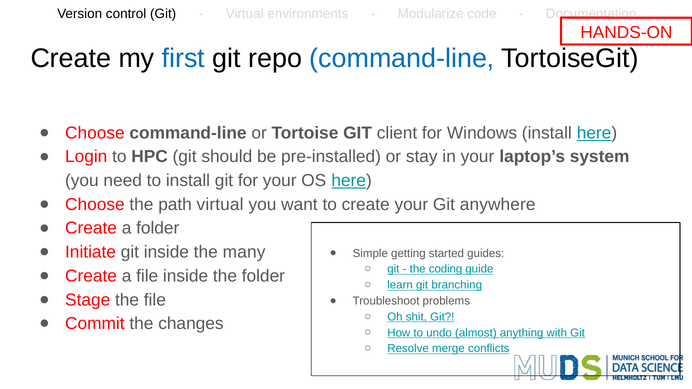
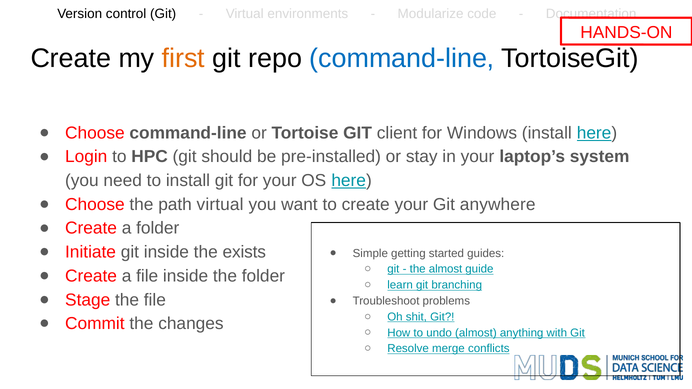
first colour: blue -> orange (183, 59)
many: many -> exists (244, 252)
the coding: coding -> almost (446, 269)
